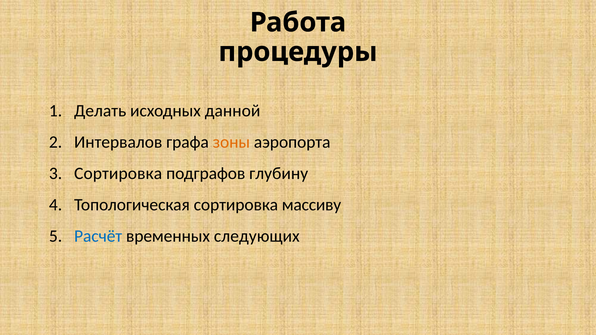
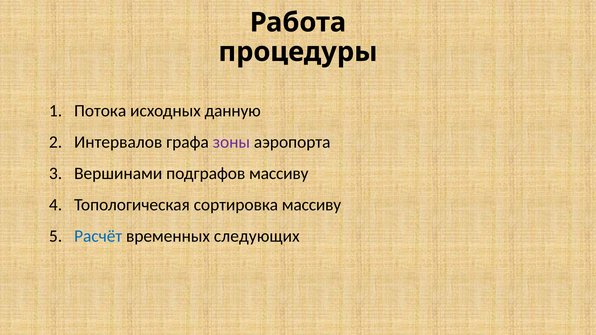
Делать: Делать -> Потока (100, 111)
данной: данной -> данную (233, 111)
зоны colour: orange -> purple (231, 142)
Сортировка: Сортировка -> Вершинами (118, 174)
подграфов глубину: глубину -> массиву (279, 174)
